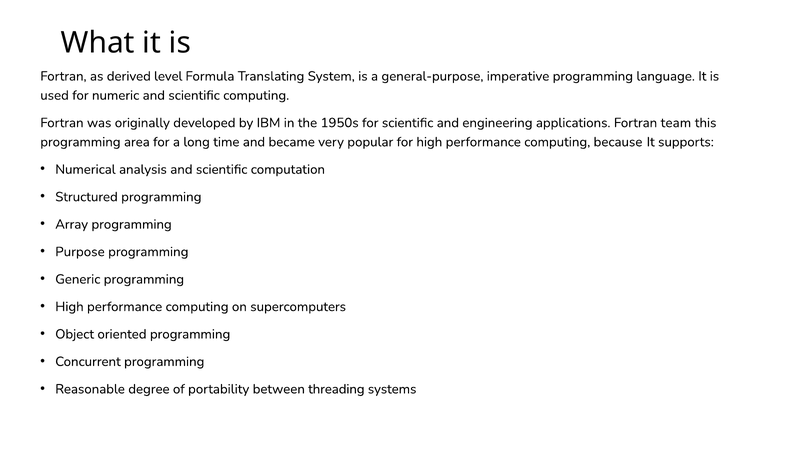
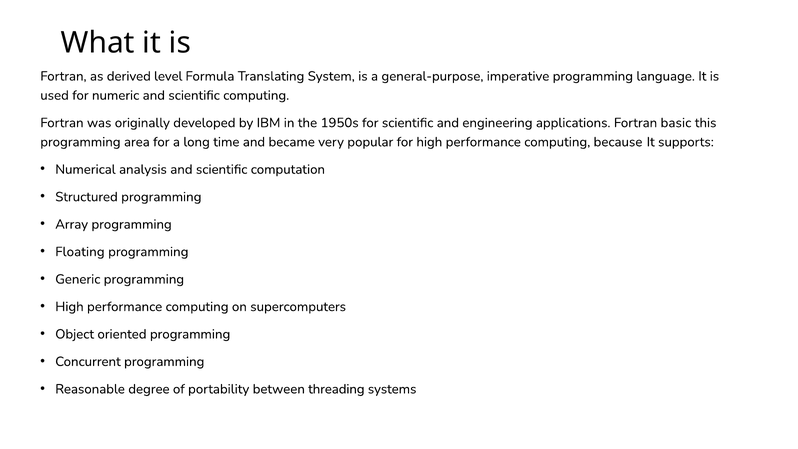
team: team -> basic (676, 123)
Purpose: Purpose -> Floating (80, 252)
